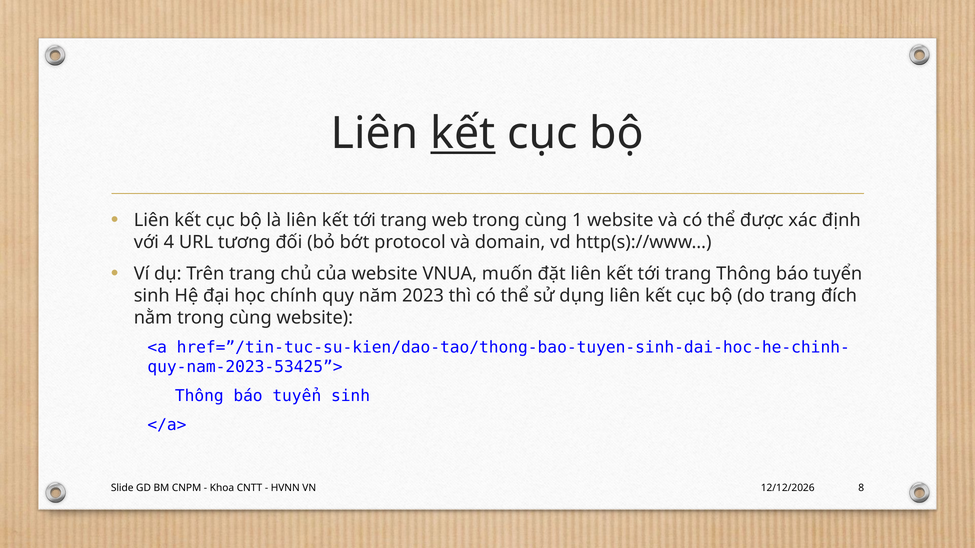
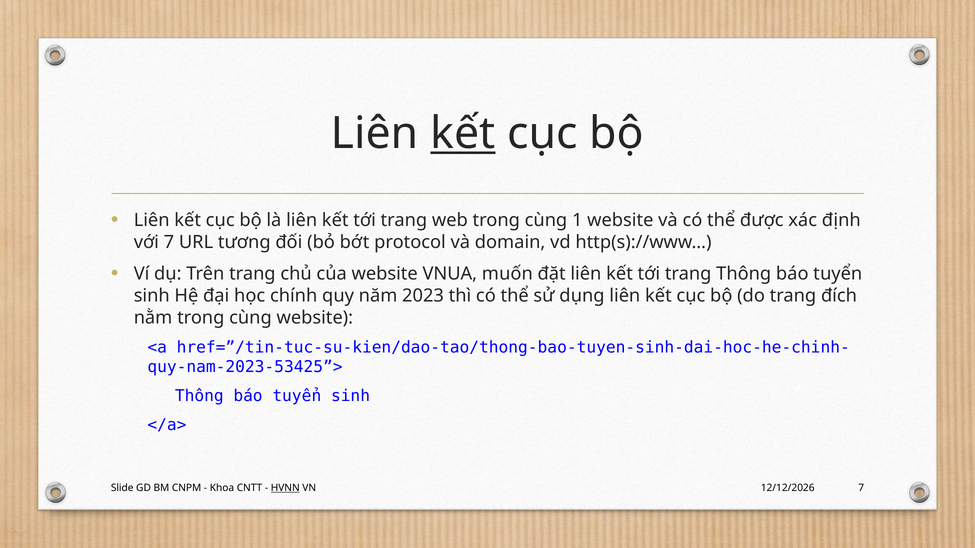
với 4: 4 -> 7 (169, 242)
HVNN underline: none -> present (285, 488)
VN 8: 8 -> 7 (861, 488)
